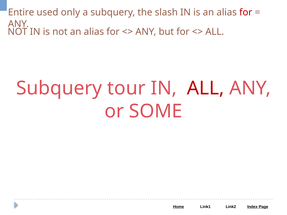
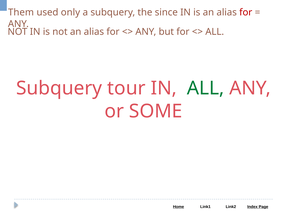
Entire: Entire -> Them (21, 12)
slash: slash -> since (166, 12)
ALL colour: red -> green (206, 88)
